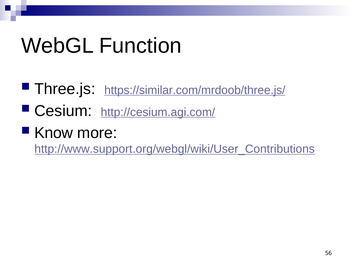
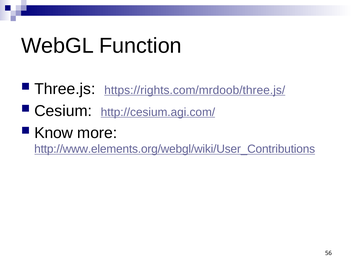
https://similar.com/mrdoob/three.js/: https://similar.com/mrdoob/three.js/ -> https://rights.com/mrdoob/three.js/ (195, 90)
http://www.support.org/webgl/wiki/User_Contributions: http://www.support.org/webgl/wiki/User_Contributions -> http://www.elements.org/webgl/wiki/User_Contributions (175, 149)
